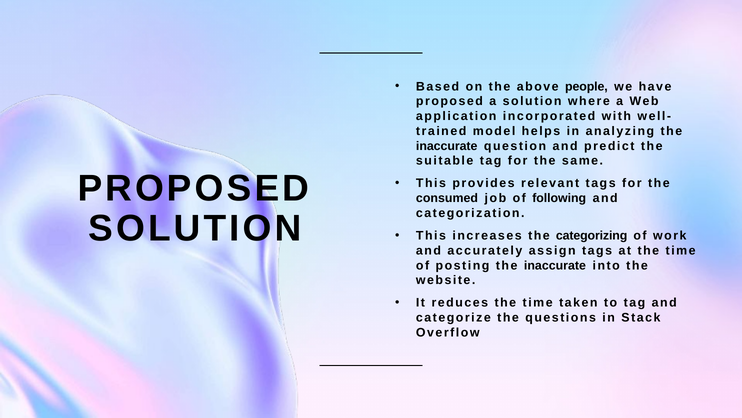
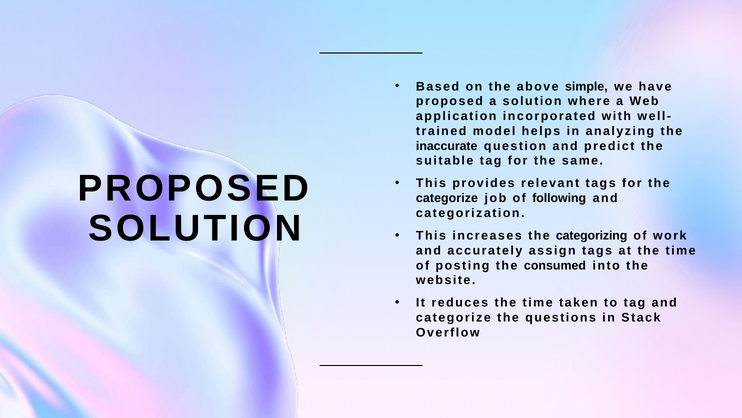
people: people -> simple (586, 86)
consumed: consumed -> categorize (447, 198)
posting the inaccurate: inaccurate -> consumed (555, 265)
